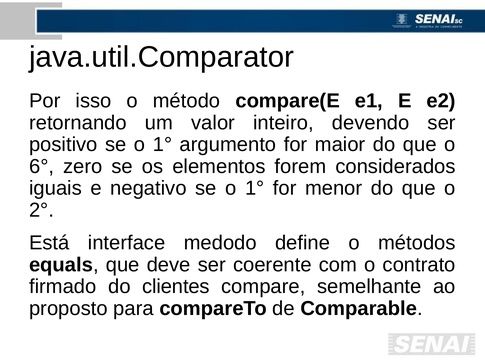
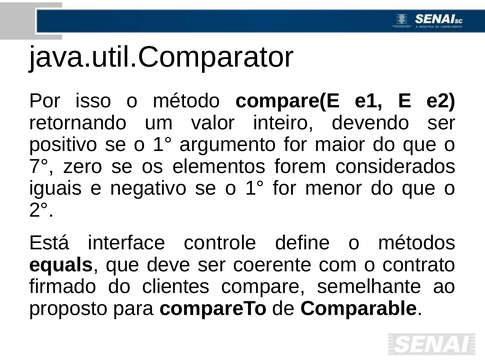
6°: 6° -> 7° (42, 166)
medodo: medodo -> controle (220, 243)
